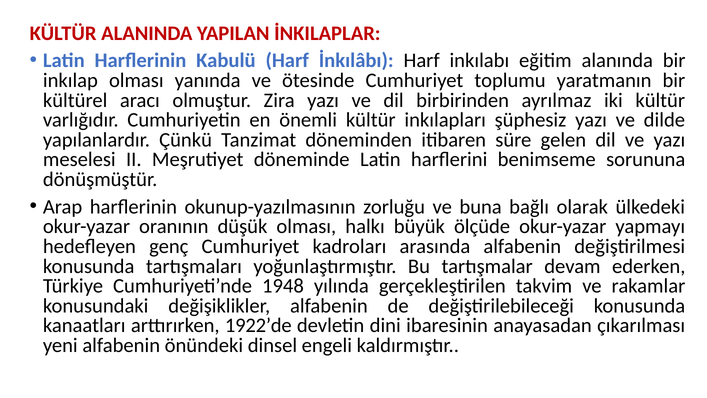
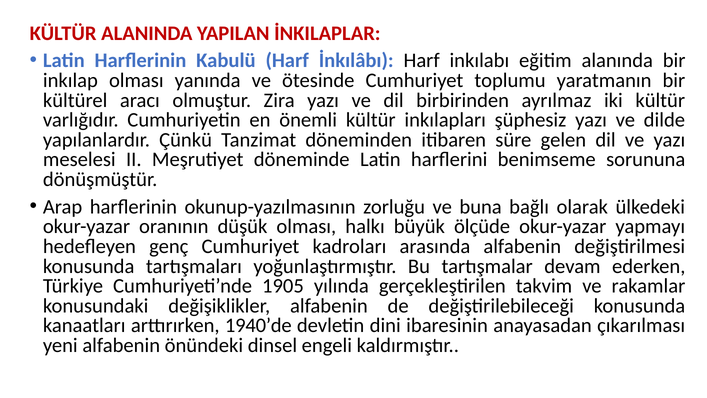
1948: 1948 -> 1905 (283, 286)
1922’de: 1922’de -> 1940’de (258, 325)
